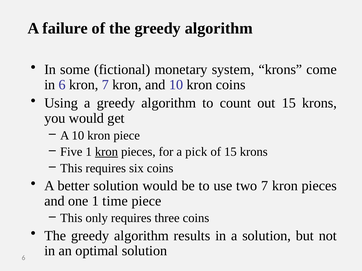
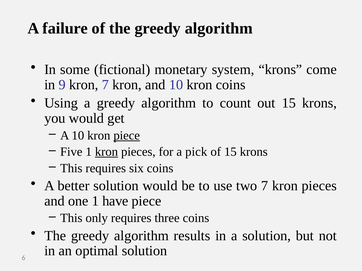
in 6: 6 -> 9 (62, 85)
piece underline: none -> present (127, 136)
time: time -> have (115, 201)
